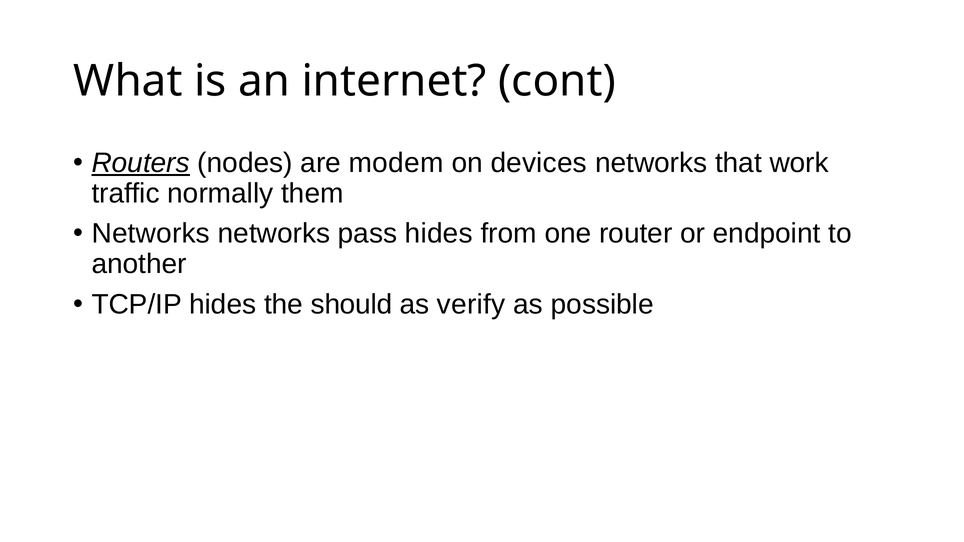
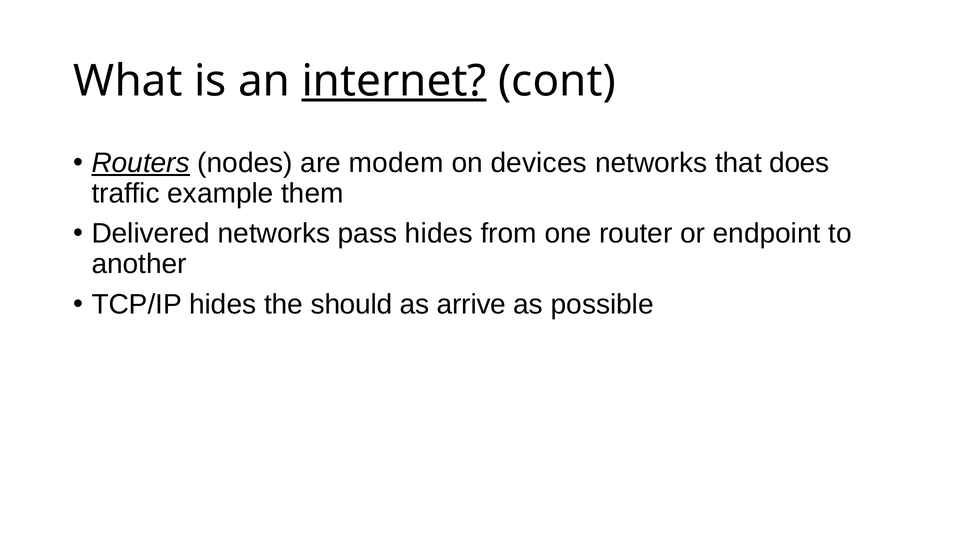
internet underline: none -> present (394, 81)
work: work -> does (799, 163)
normally: normally -> example (220, 193)
Networks: Networks -> Delivered (151, 234)
verify: verify -> arrive (471, 305)
